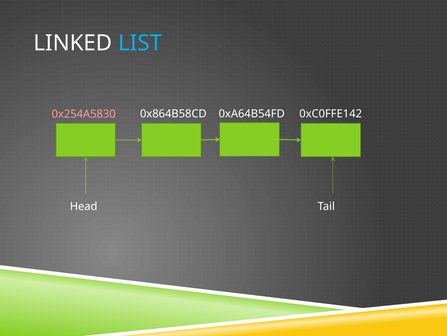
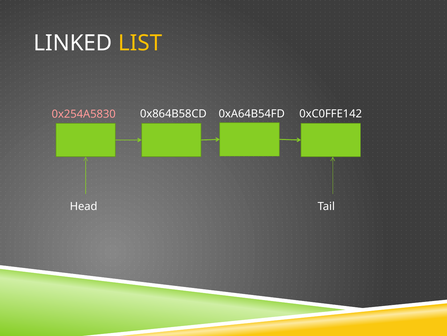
LIST colour: light blue -> yellow (140, 43)
